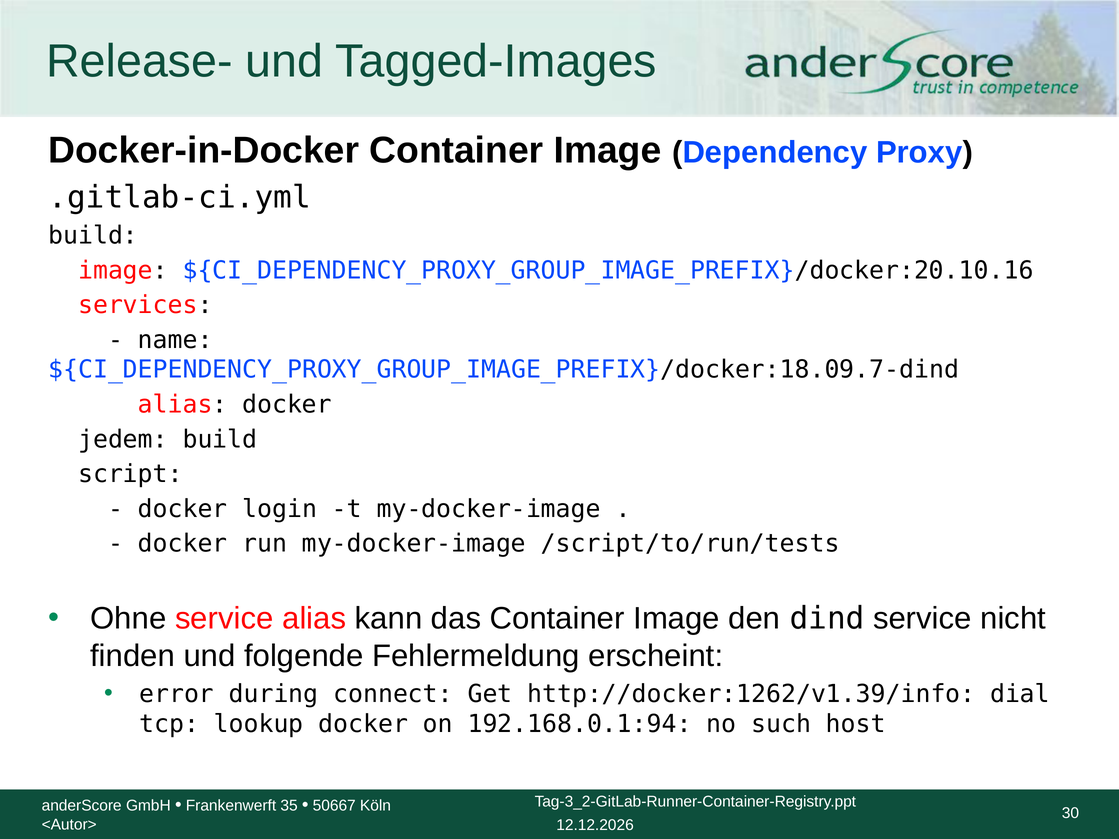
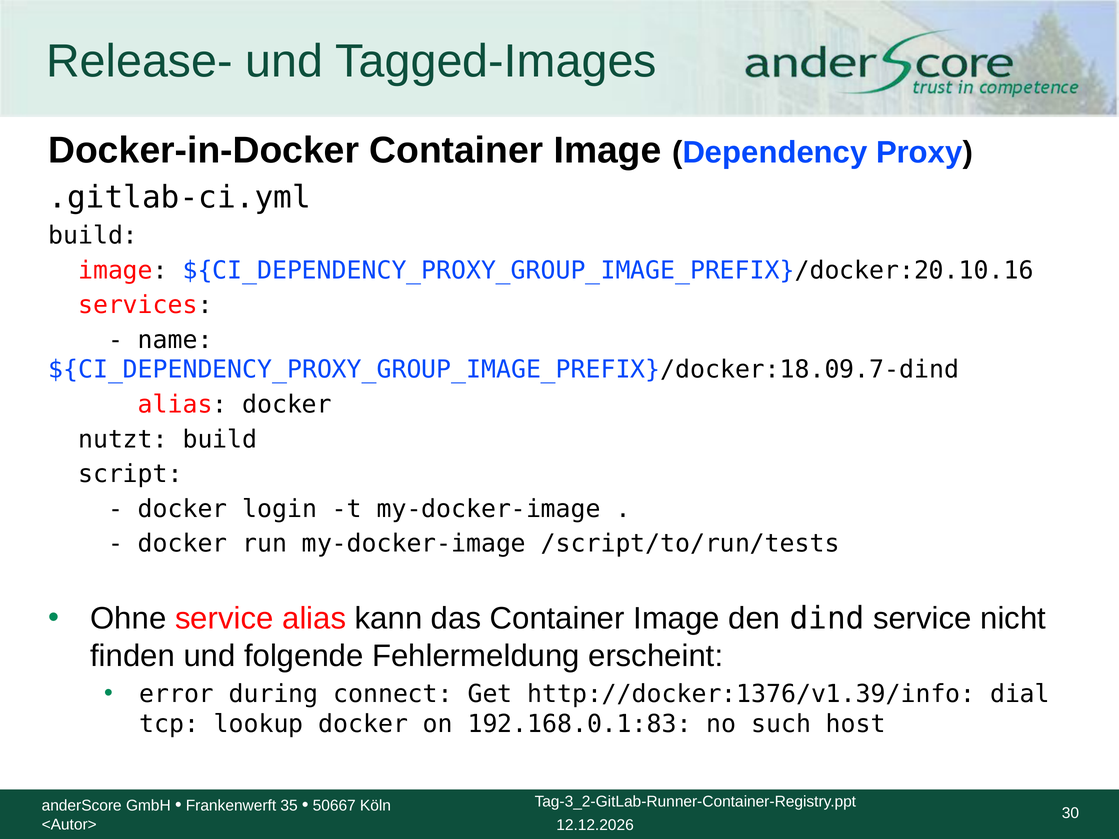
jedem: jedem -> nutzt (123, 439)
http://docker:1262/v1.39/info: http://docker:1262/v1.39/info -> http://docker:1376/v1.39/info (751, 694)
192.168.0.1:94: 192.168.0.1:94 -> 192.168.0.1:83 (580, 724)
